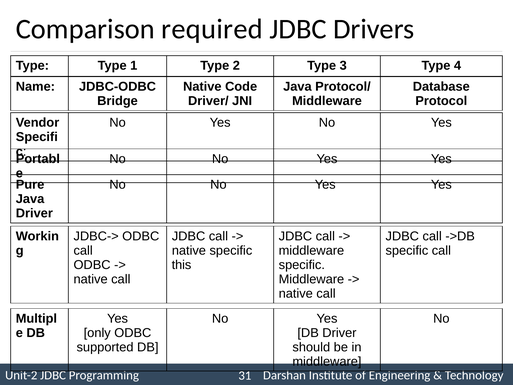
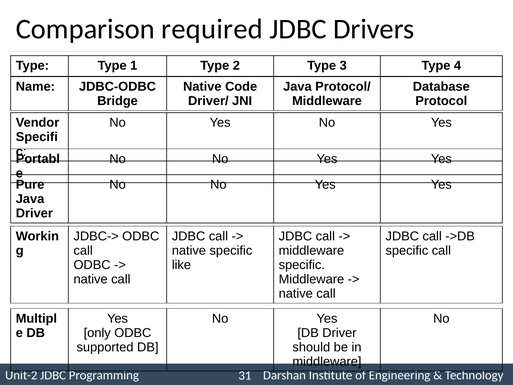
this: this -> like (181, 265)
